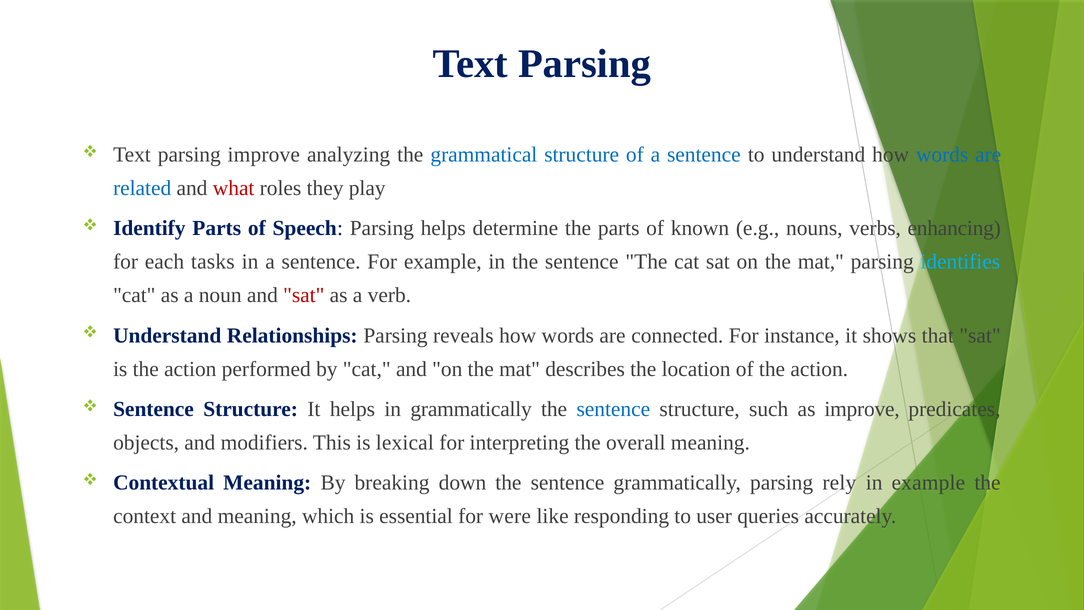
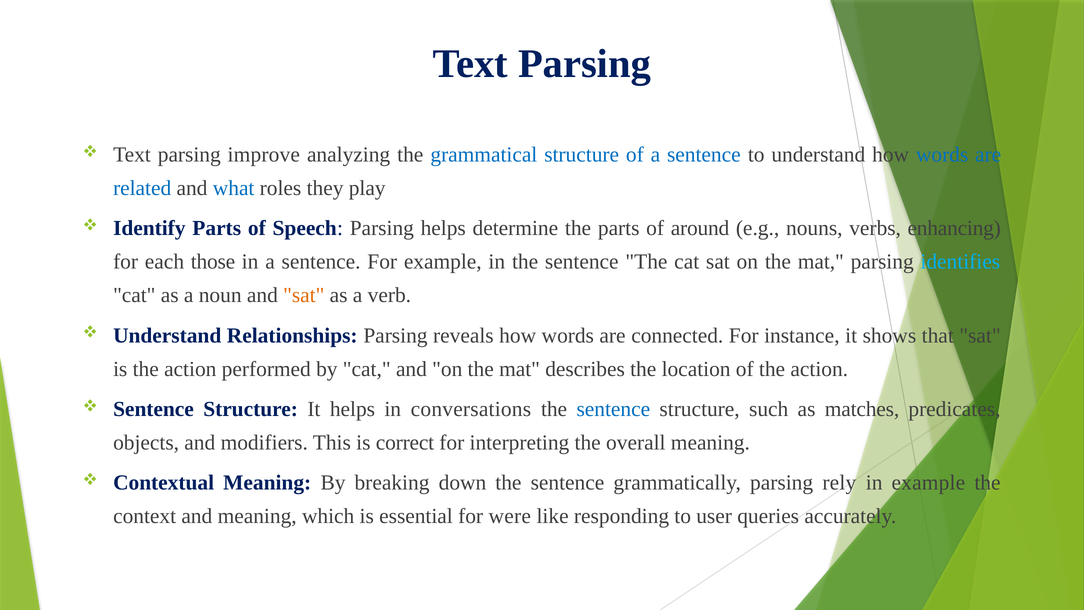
what colour: red -> blue (234, 188)
known: known -> around (700, 228)
tasks: tasks -> those (213, 262)
sat colour: red -> orange (304, 295)
in grammatically: grammatically -> conversations (471, 409)
as improve: improve -> matches (862, 409)
lexical: lexical -> correct (405, 442)
